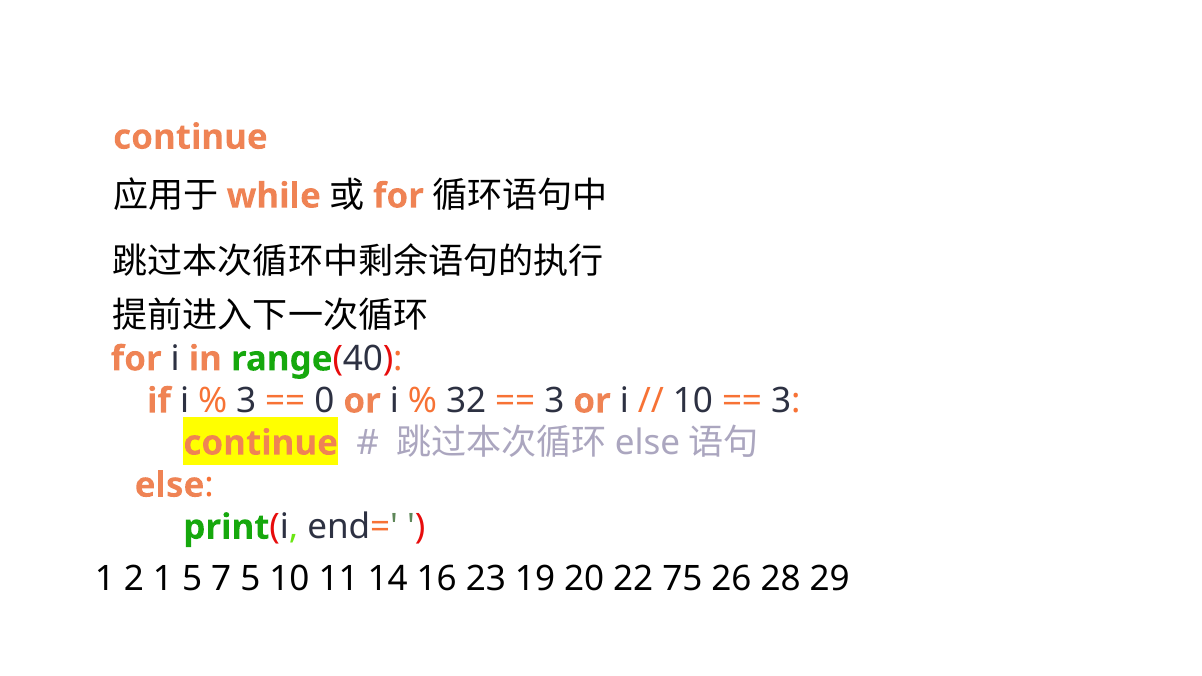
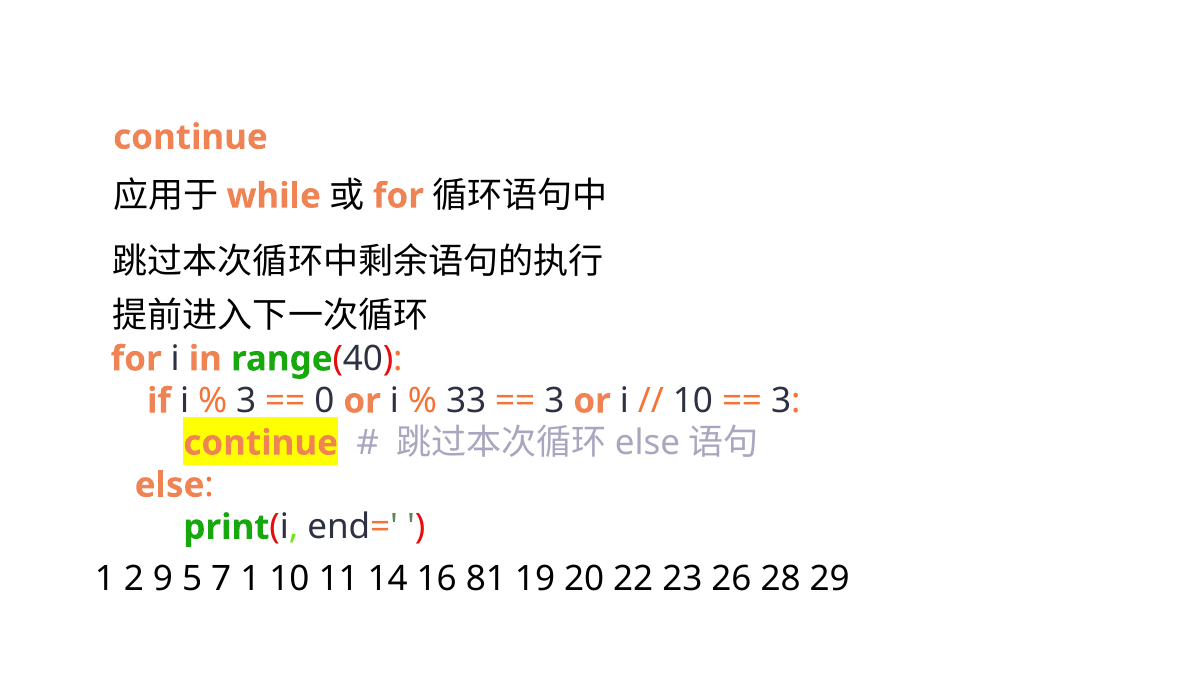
32: 32 -> 33 (466, 401)
2 1: 1 -> 9 (163, 579)
7 5: 5 -> 1 (250, 579)
23: 23 -> 81 (486, 579)
75: 75 -> 23 (682, 579)
